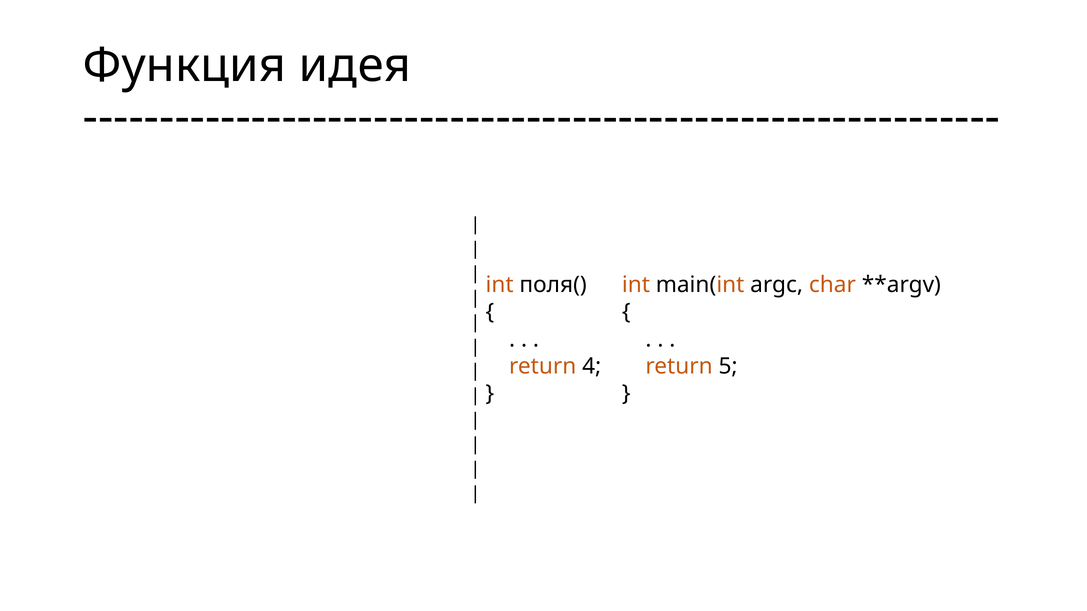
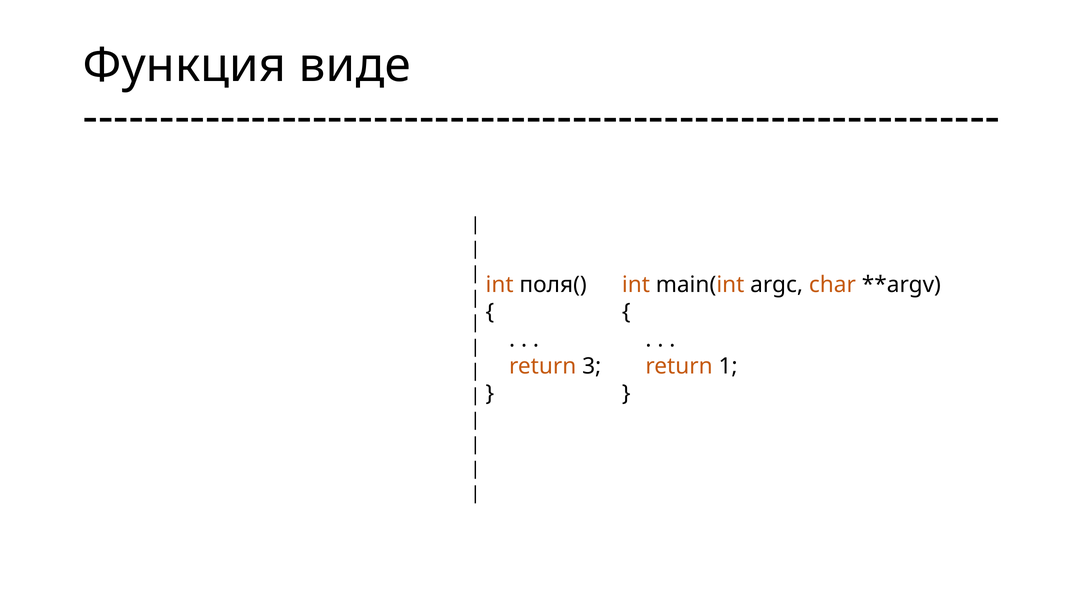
идея: идея -> виде (355, 66)
4: 4 -> 3 (592, 367)
5: 5 -> 1 (728, 367)
